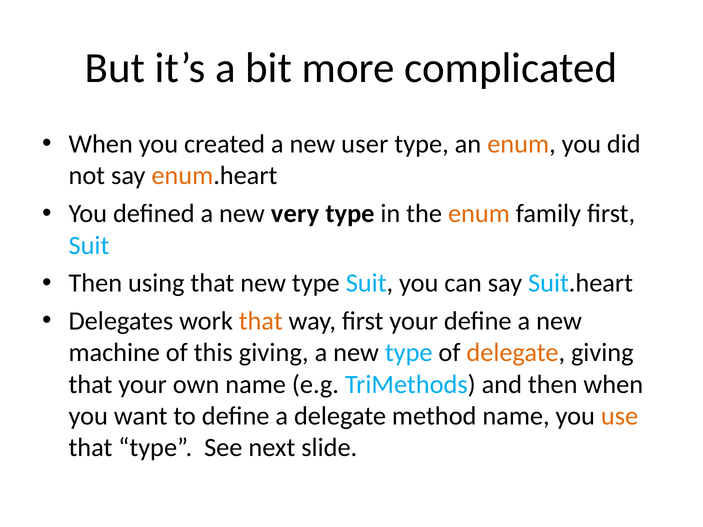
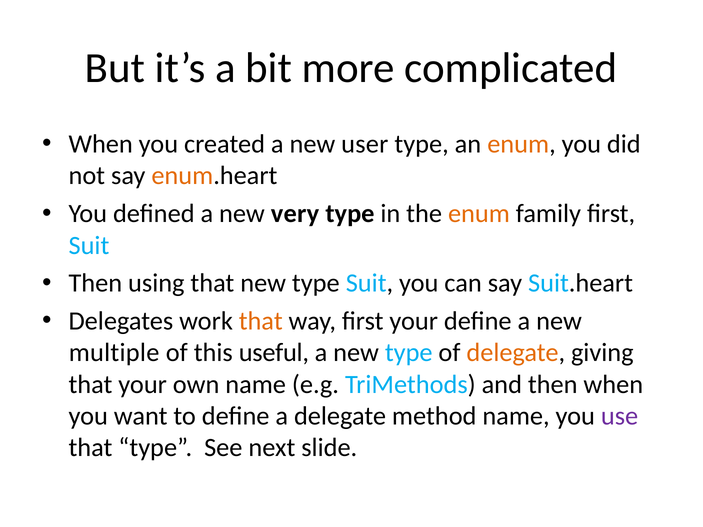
machine: machine -> multiple (114, 353)
this giving: giving -> useful (274, 353)
use colour: orange -> purple (620, 416)
